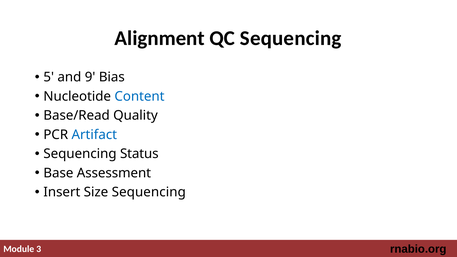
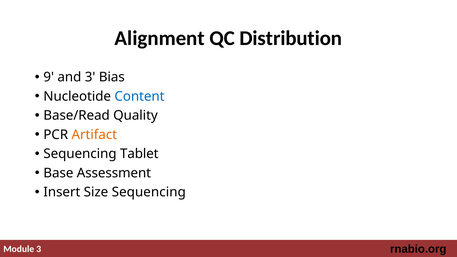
QC Sequencing: Sequencing -> Distribution (291, 38)
5: 5 -> 9 (49, 77)
and 9: 9 -> 3 (90, 77)
Artifact colour: blue -> orange (94, 135)
Status: Status -> Tablet (139, 154)
